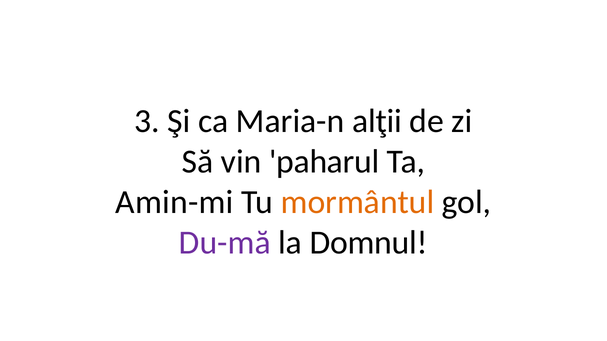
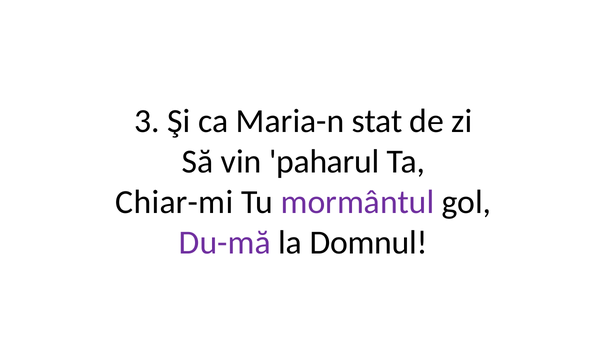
alţii: alţii -> stat (377, 122)
Amin-mi: Amin-mi -> Chiar-mi (174, 202)
mormântul colour: orange -> purple (358, 202)
